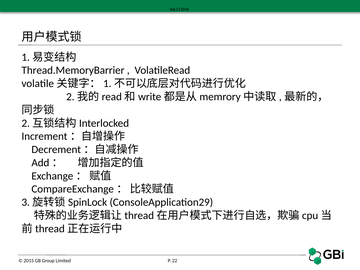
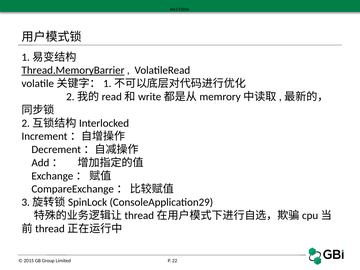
Thread.MemoryBarrier underline: none -> present (73, 70)
